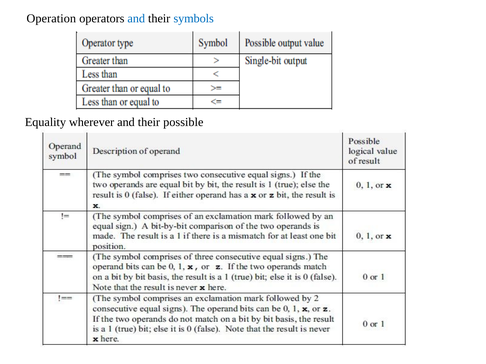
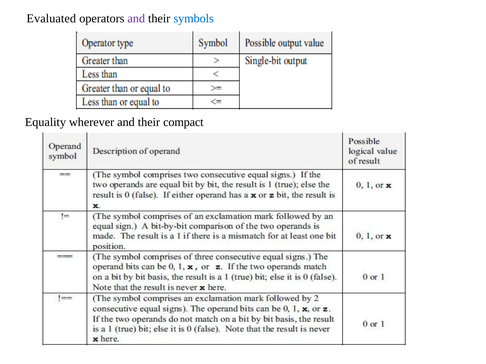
Operation: Operation -> Evaluated (51, 19)
and colour: blue -> purple (136, 19)
possible: possible -> compact (183, 122)
